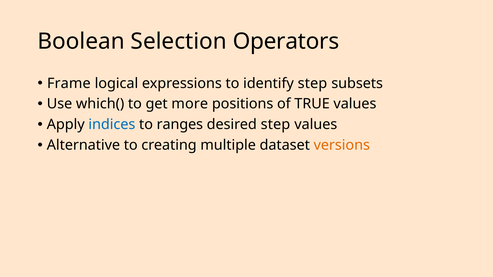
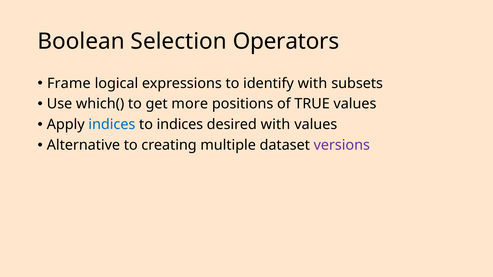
identify step: step -> with (312, 83)
to ranges: ranges -> indices (180, 125)
desired step: step -> with (275, 125)
versions colour: orange -> purple (342, 145)
